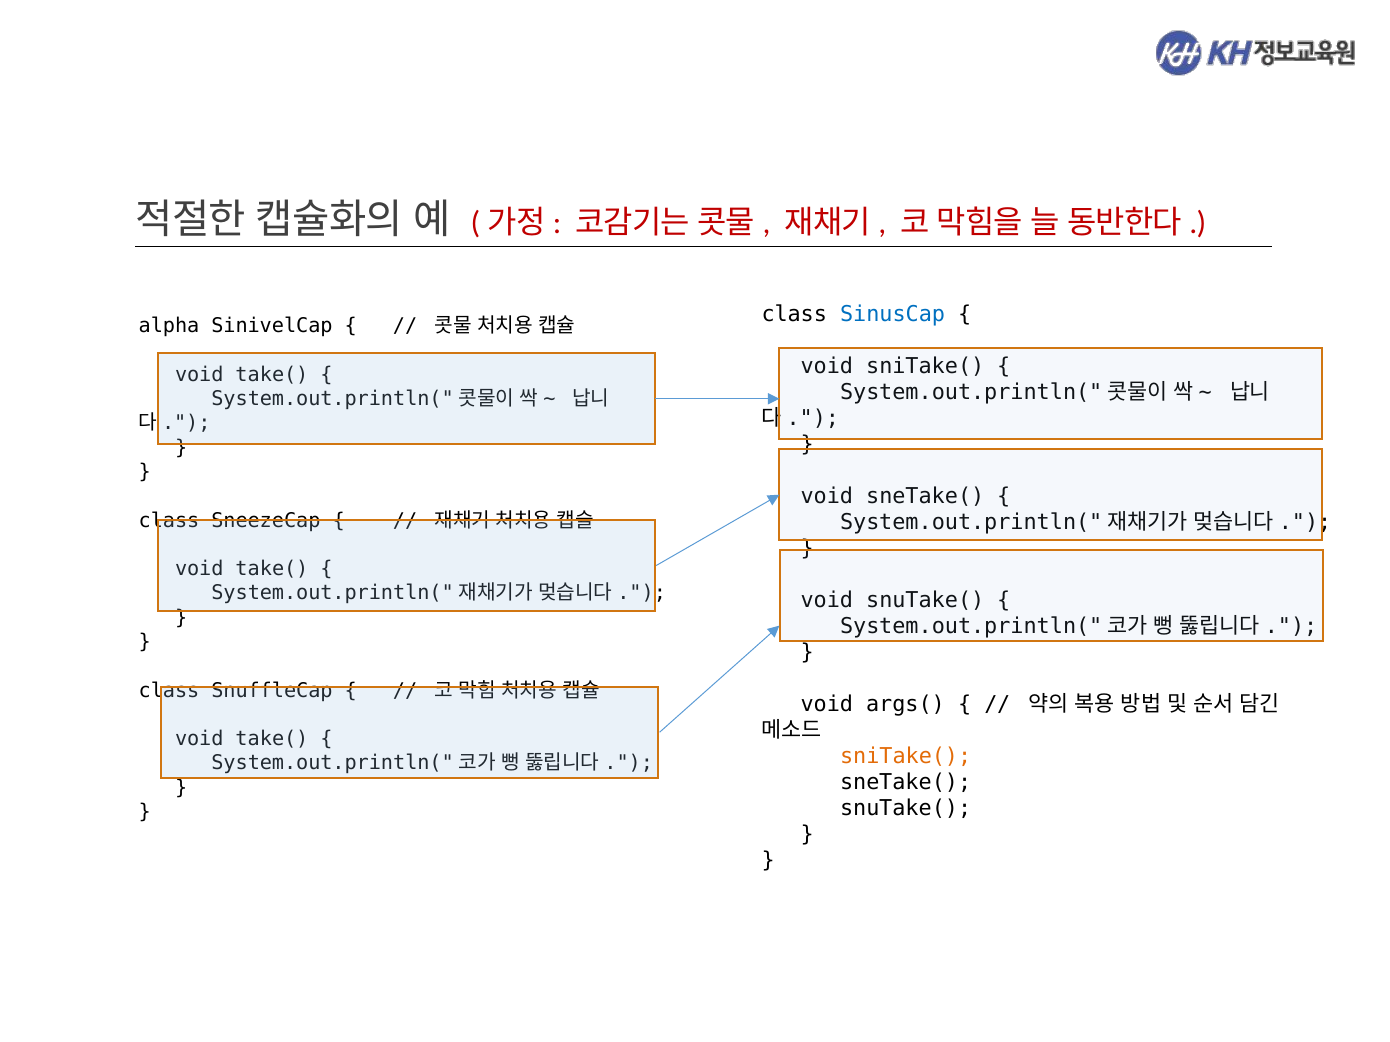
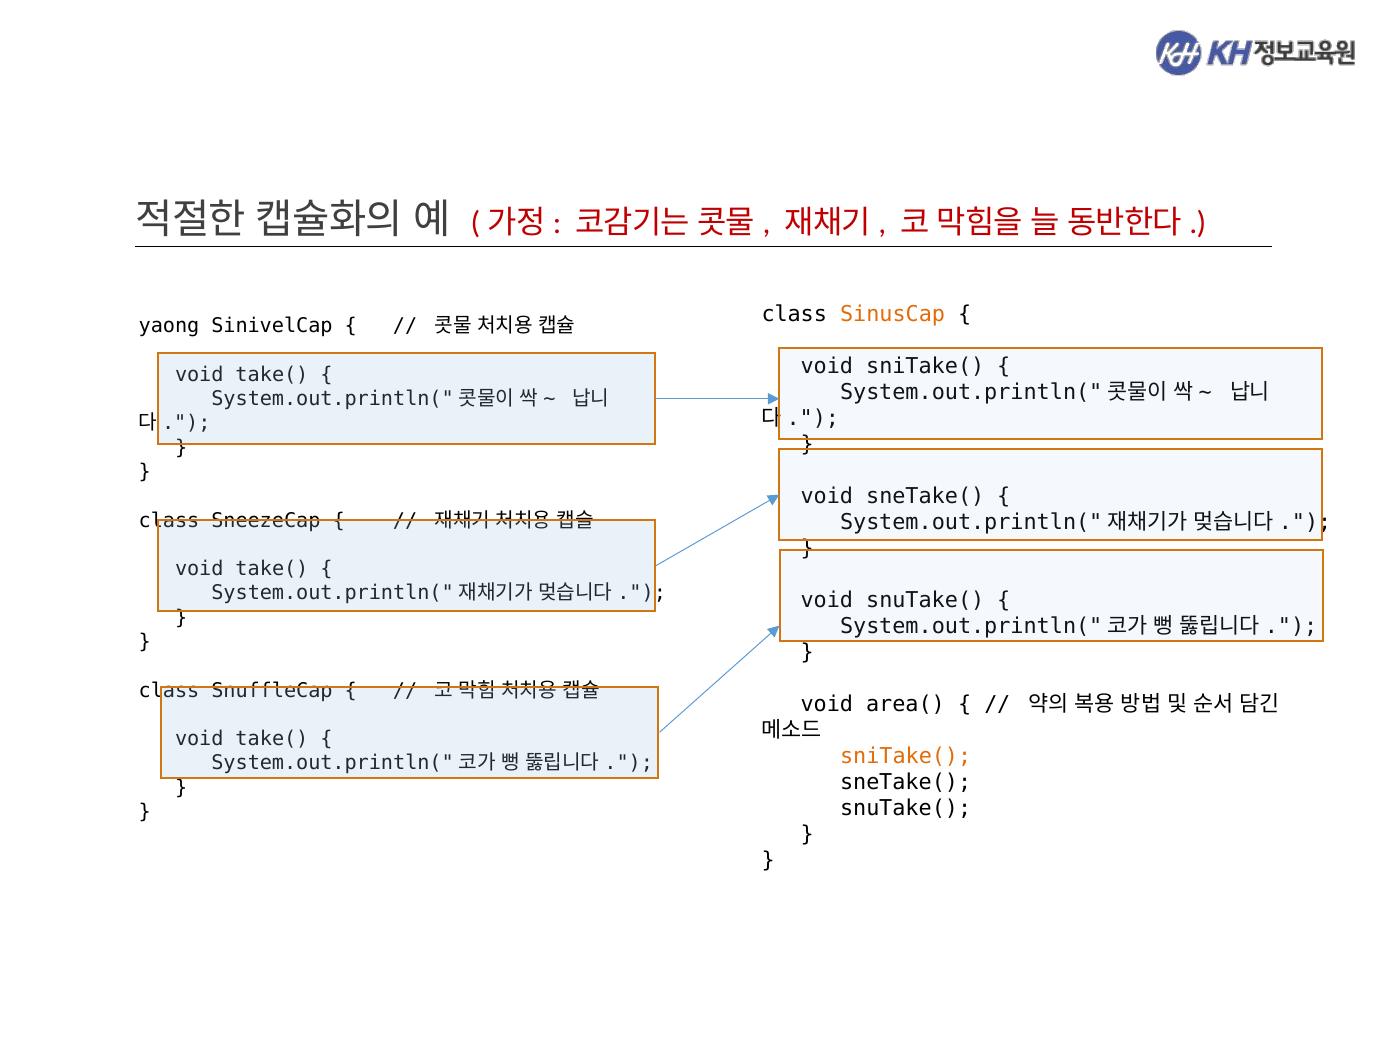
SinusCap colour: blue -> orange (893, 314)
alpha: alpha -> yaong (169, 326)
args(: args( -> area( (905, 705)
